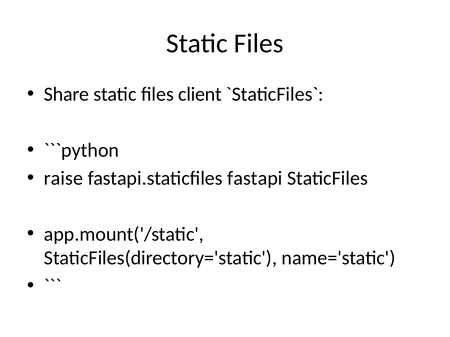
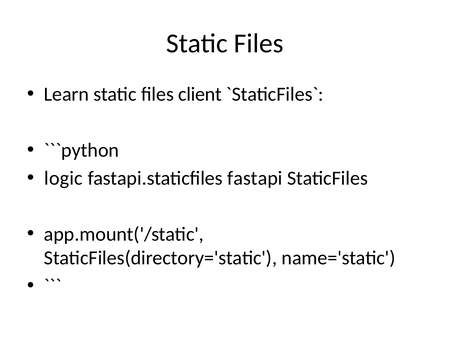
Share: Share -> Learn (66, 94)
raise: raise -> logic (63, 178)
